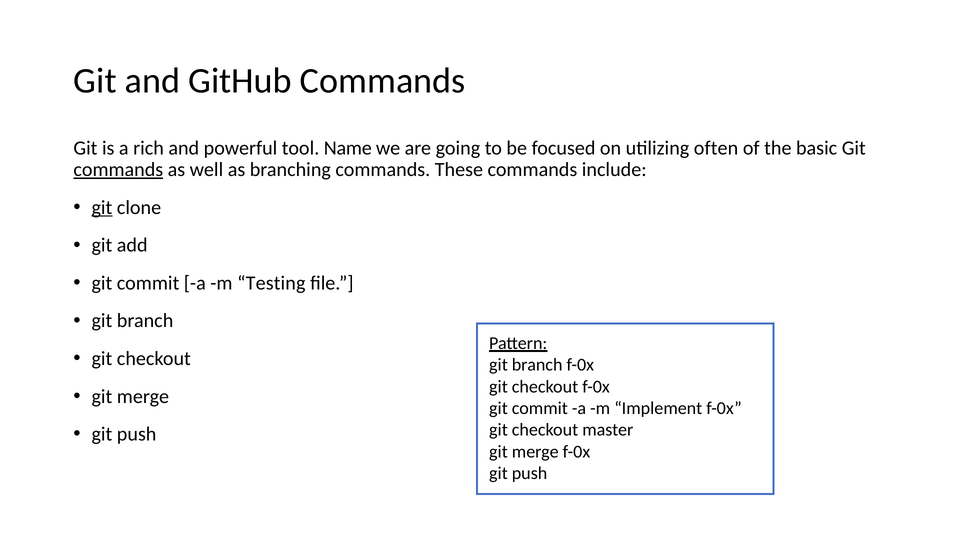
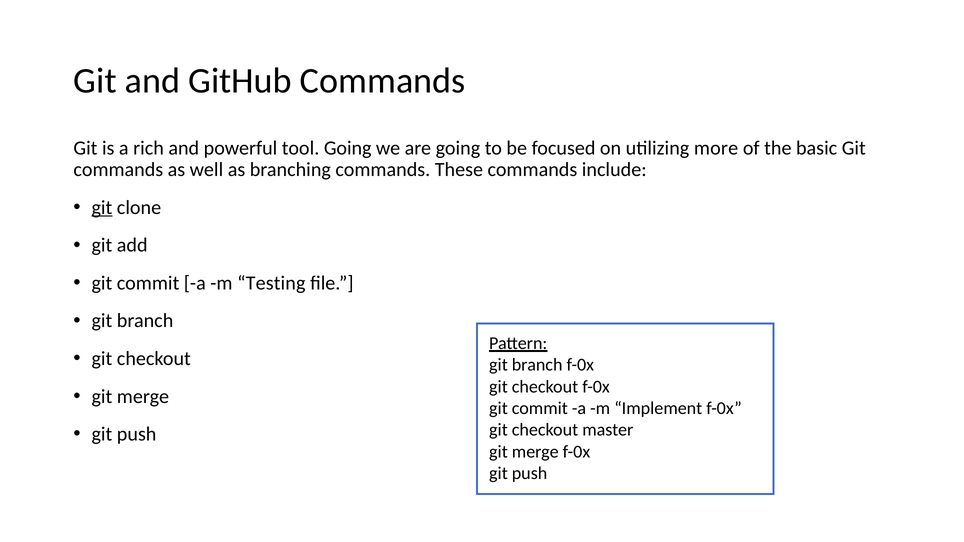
tool Name: Name -> Going (348, 148)
often: often -> more (716, 148)
commands underline: present -> none (118, 170)
